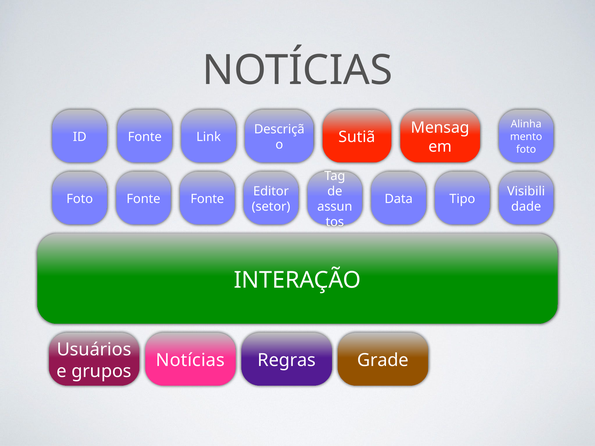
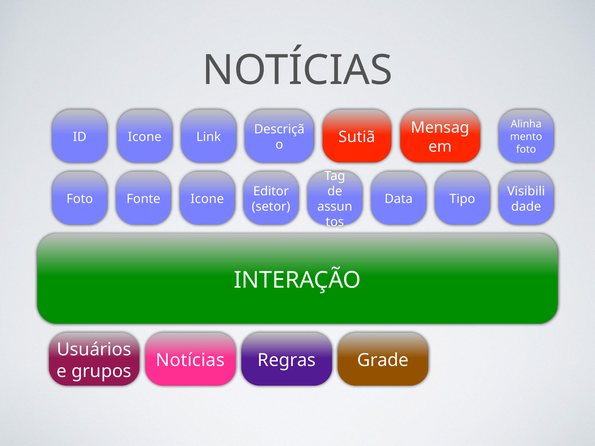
Fonte: Fonte -> Icone (145, 137)
Fonte Fonte: Fonte -> Icone (207, 199)
